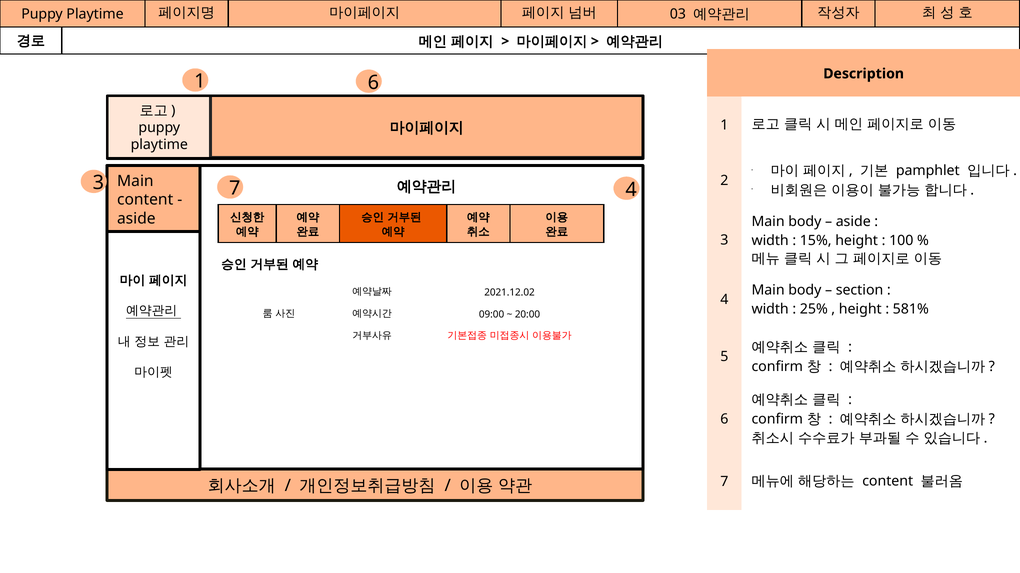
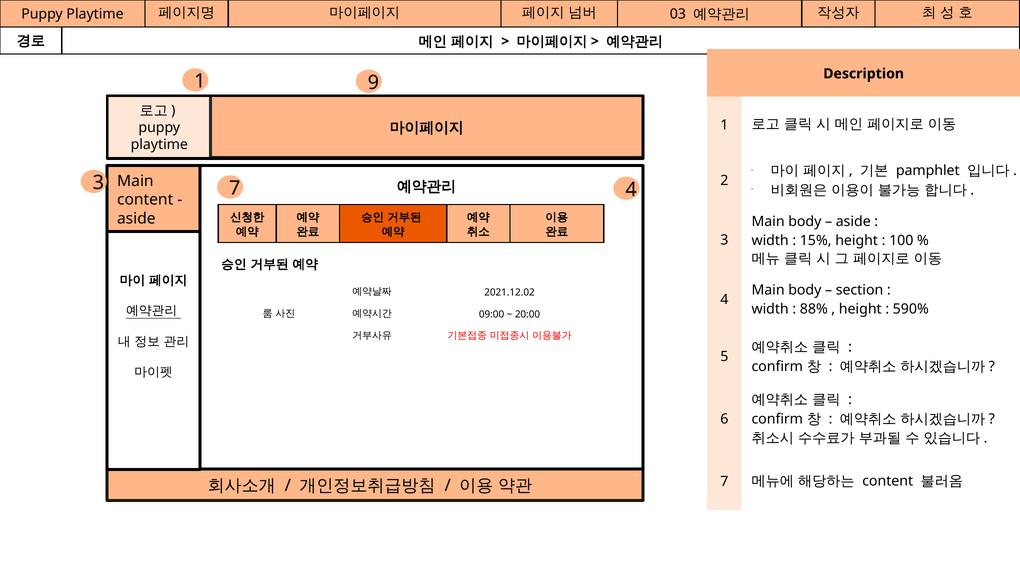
1 6: 6 -> 9 (373, 83)
25%: 25% -> 88% (814, 310)
581%: 581% -> 590% (911, 310)
